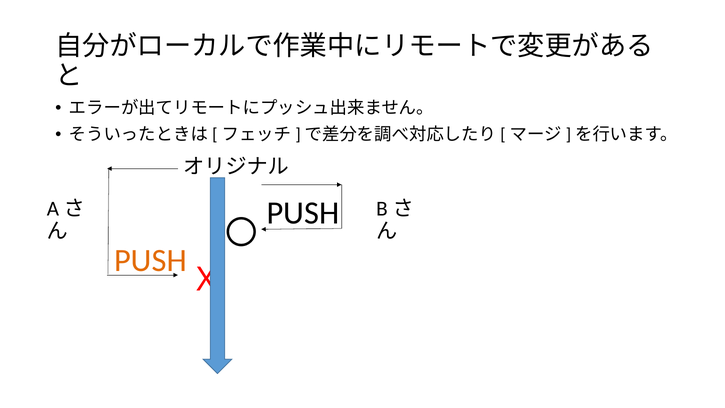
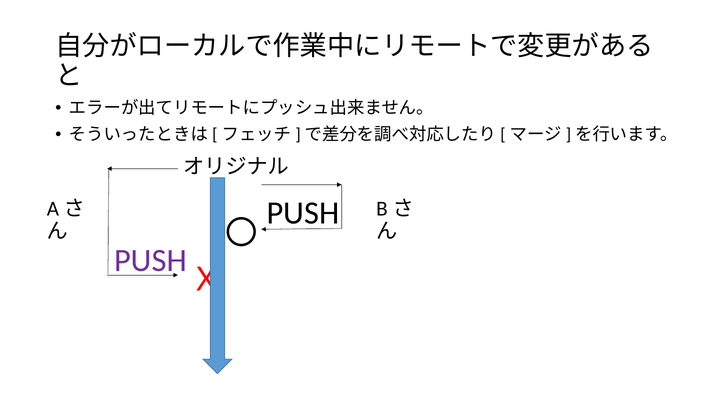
PUSH colour: orange -> purple (150, 261)
